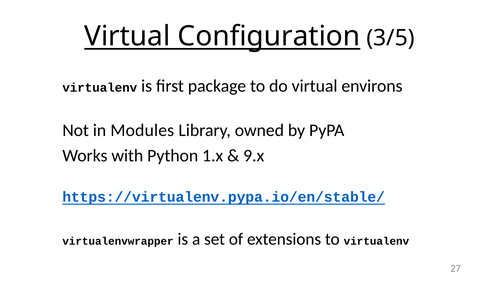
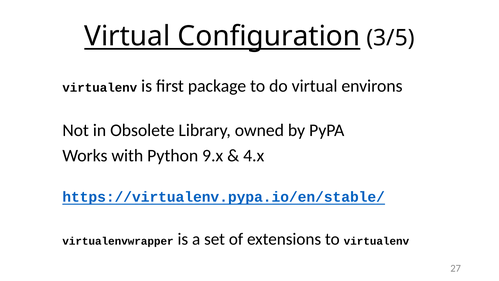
Modules: Modules -> Obsolete (142, 130)
1.x: 1.x -> 9.x (213, 155)
9.x: 9.x -> 4.x (254, 155)
